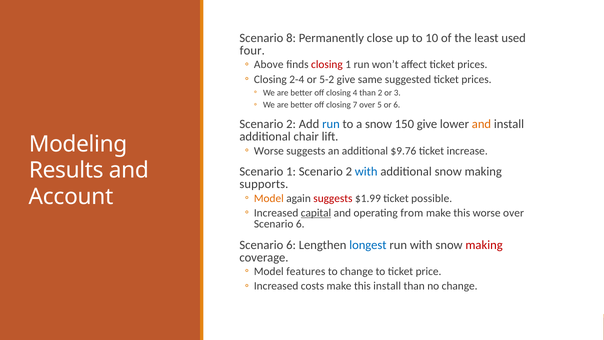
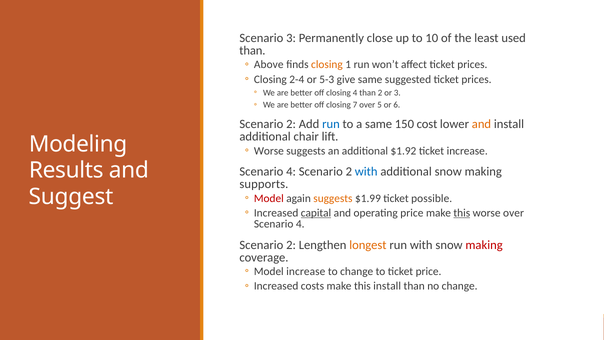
Scenario 8: 8 -> 3 (291, 38)
four: four -> than (252, 51)
closing colour: red -> orange (327, 65)
5-2: 5-2 -> 5-3 (327, 79)
a snow: snow -> same (379, 124)
150 give: give -> cost (427, 124)
$9.76: $9.76 -> $1.92 (403, 151)
1: 1 -> 4 (291, 172)
Account: Account -> Suggest (71, 197)
Model colour: orange -> red (269, 198)
suggests colour: red -> orange (333, 198)
operating from: from -> price (412, 213)
this underline: none -> present (462, 213)
6: 6 -> 4 (300, 224)
6: 6 -> 2 (291, 245)
longest colour: blue -> orange (368, 245)
Model features: features -> increase (306, 271)
